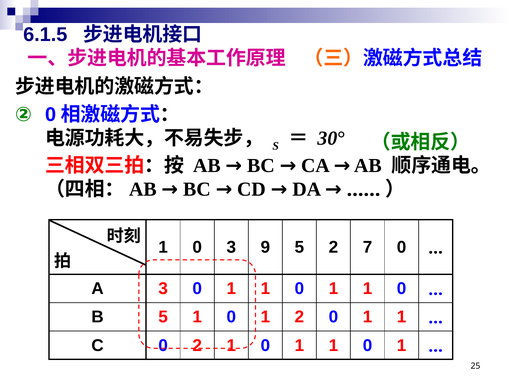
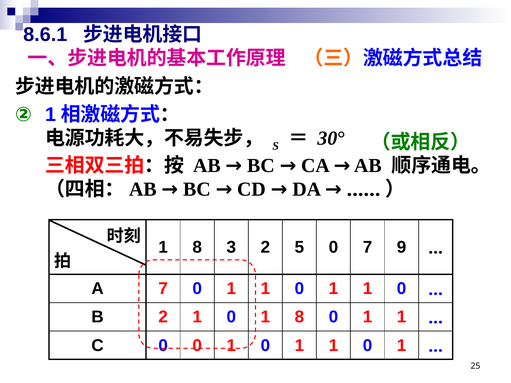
6.1.5: 6.1.5 -> 8.6.1 (45, 35)
0: 0 -> 1 (51, 115)
0: 0 -> 8 (197, 247)
3 9: 9 -> 2 (265, 247)
5 2: 2 -> 0 (333, 247)
7 0: 0 -> 9 (402, 247)
A 3: 3 -> 7 (163, 289)
B 5: 5 -> 2 (163, 317)
0 1 2: 2 -> 8 (299, 317)
0 2: 2 -> 0 (197, 346)
